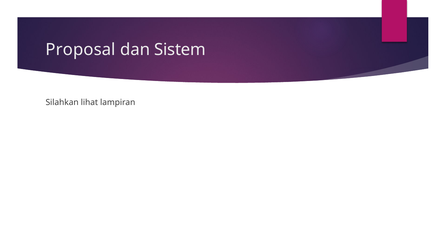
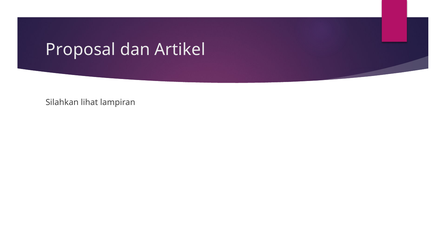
Sistem: Sistem -> Artikel (180, 50)
